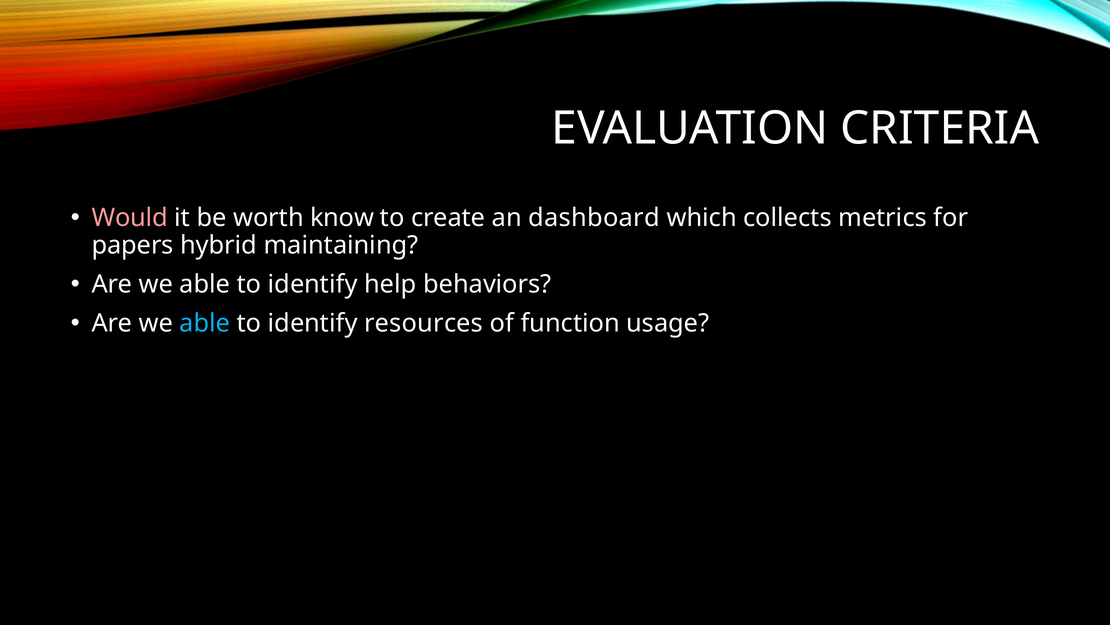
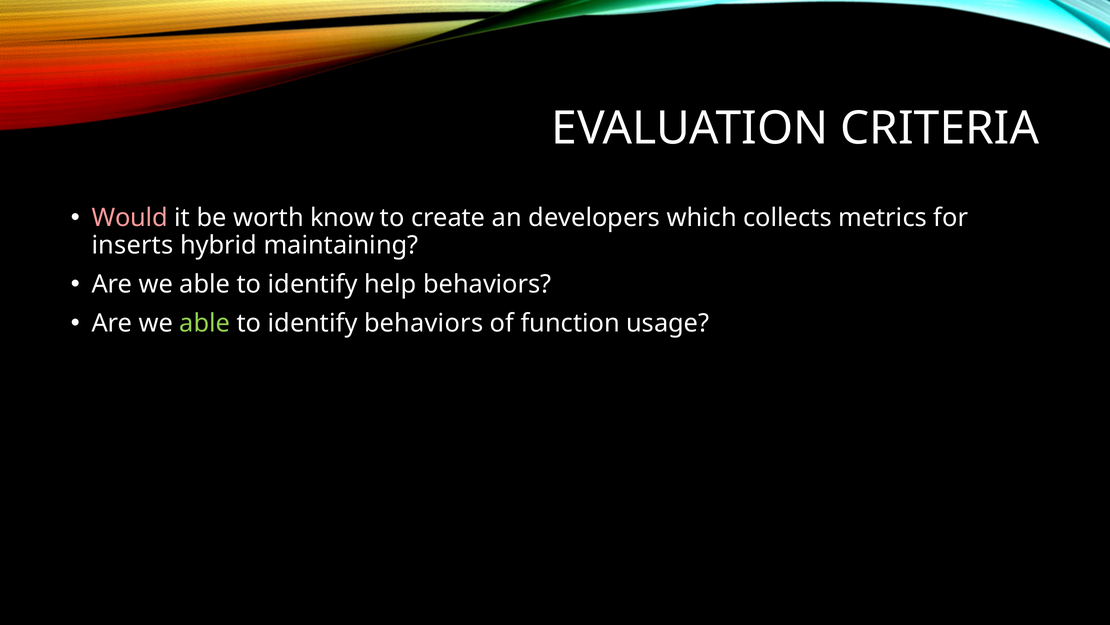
dashboard: dashboard -> developers (594, 218)
papers: papers -> inserts (132, 245)
able colour: light blue -> light green (205, 323)
identify resources: resources -> behaviors (424, 323)
